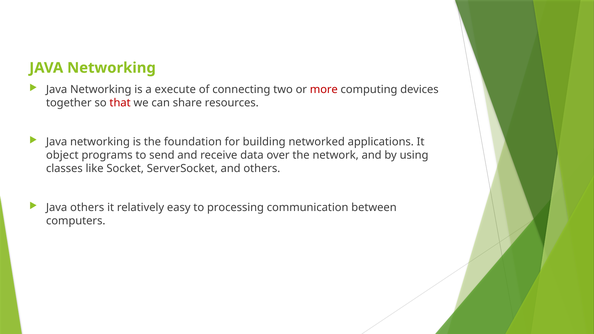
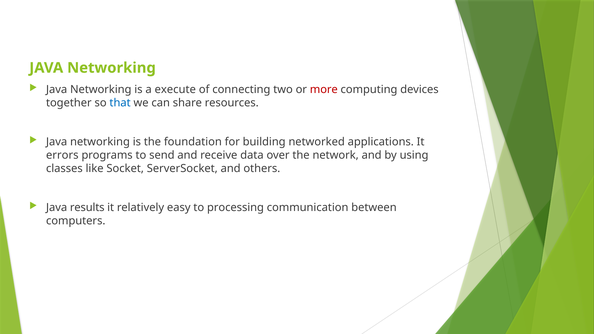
that colour: red -> blue (120, 103)
object: object -> errors (62, 155)
Java others: others -> results (87, 208)
